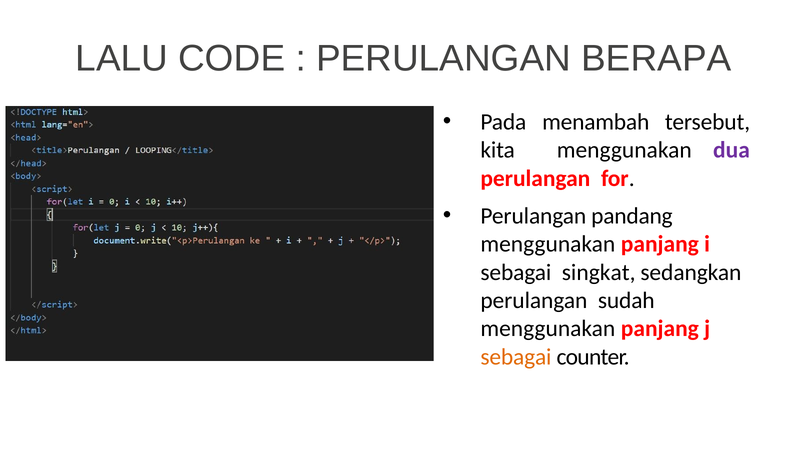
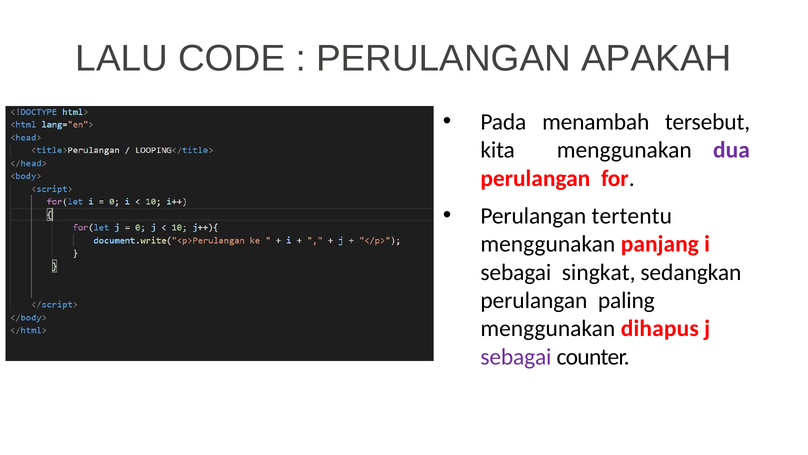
BERAPA: BERAPA -> APAKAH (656, 59)
pandang: pandang -> tertentu (632, 216)
sudah: sudah -> paling (626, 300)
panjang: panjang -> dihapus (660, 328)
sebagai colour: orange -> purple (516, 356)
